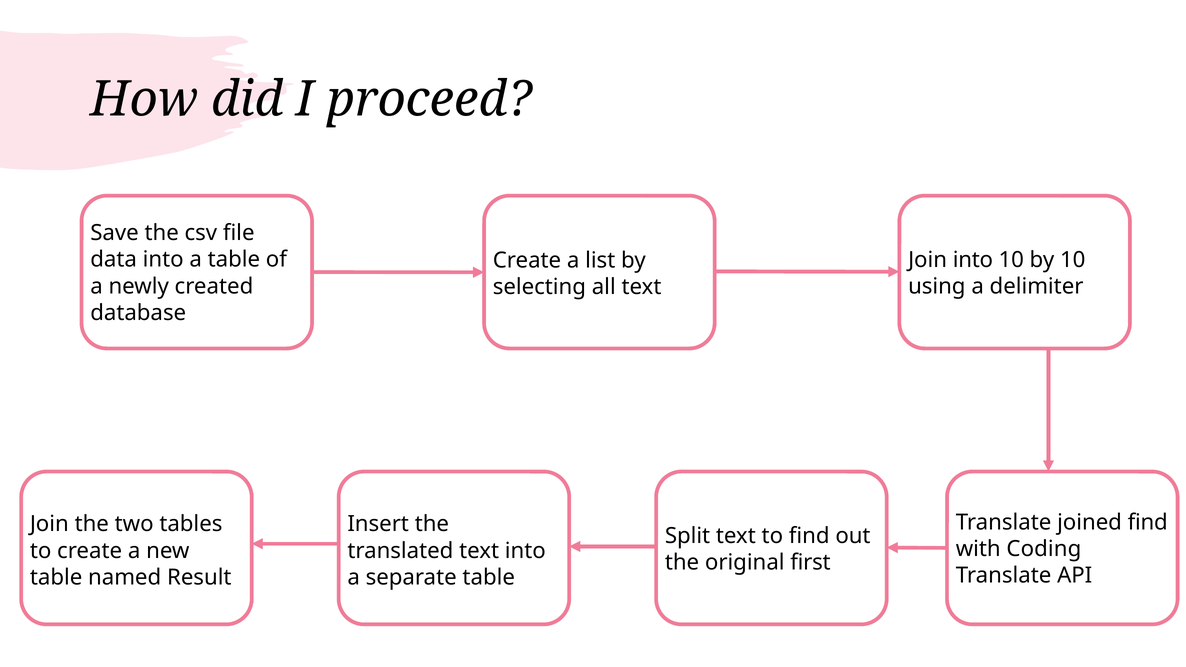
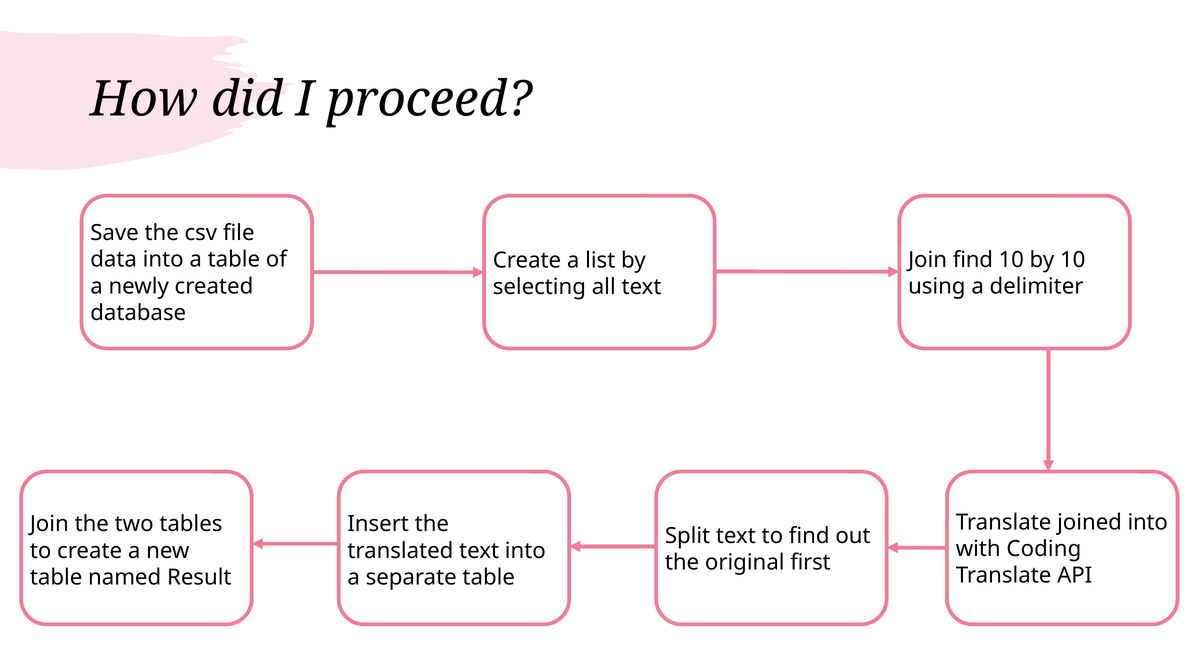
Join into: into -> find (973, 260)
joined find: find -> into (1148, 522)
